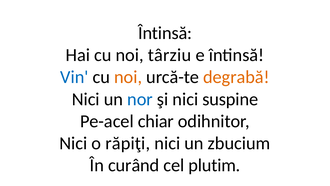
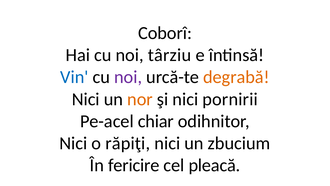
Întinsă: Întinsă -> Coborî (165, 33)
noi colour: orange -> purple (128, 77)
nor colour: blue -> orange (140, 99)
suspine: suspine -> pornirii (230, 99)
curând: curând -> fericire (134, 165)
plutim: plutim -> pleacă (214, 165)
